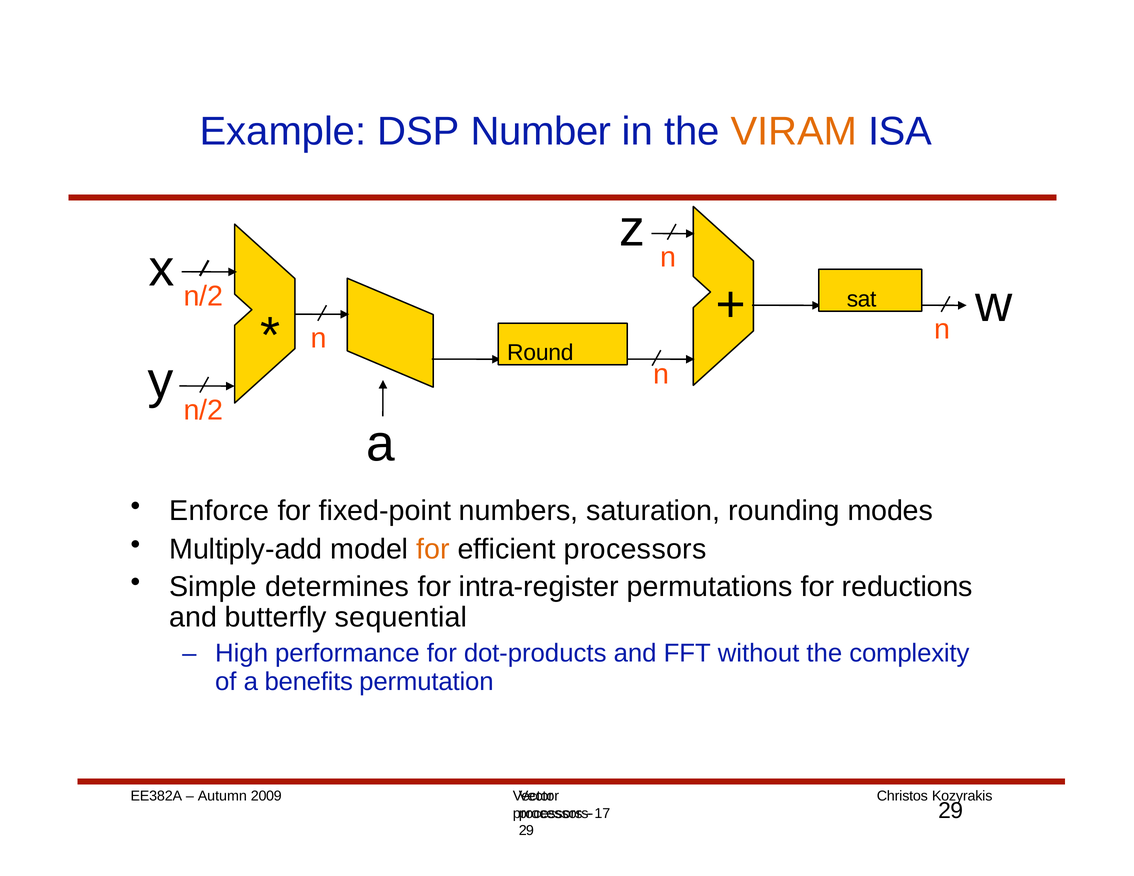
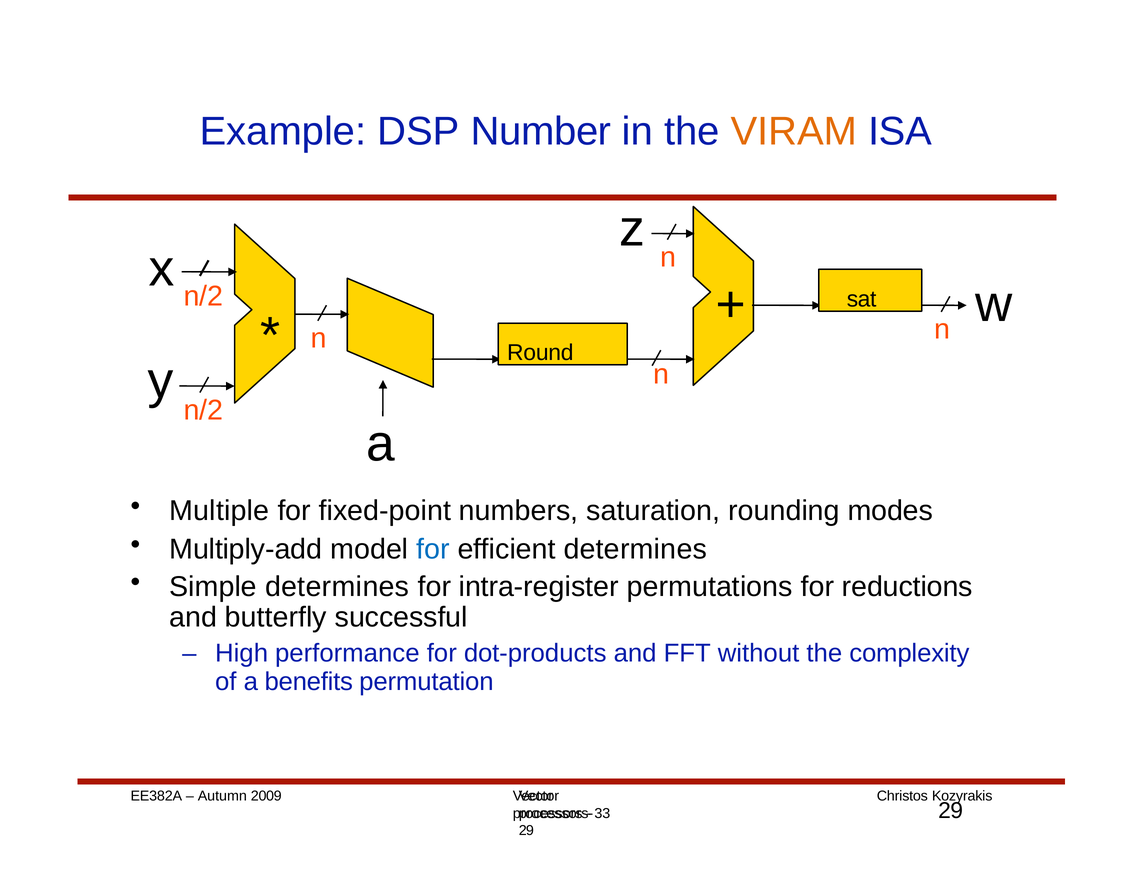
Enforce: Enforce -> Multiple (219, 511)
for colour: orange -> blue (433, 550)
efficient processors: processors -> determines (635, 550)
sequential: sequential -> successful (401, 617)
17: 17 -> 33 (602, 814)
